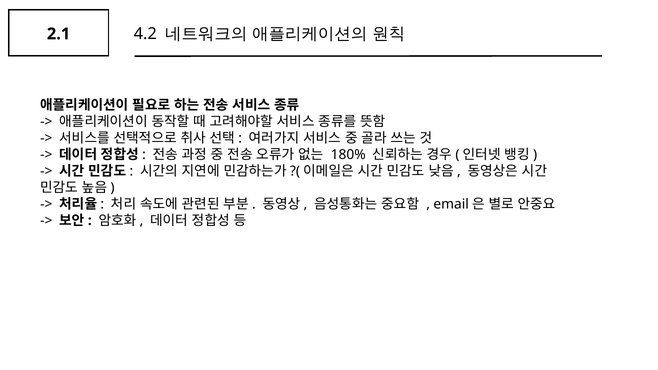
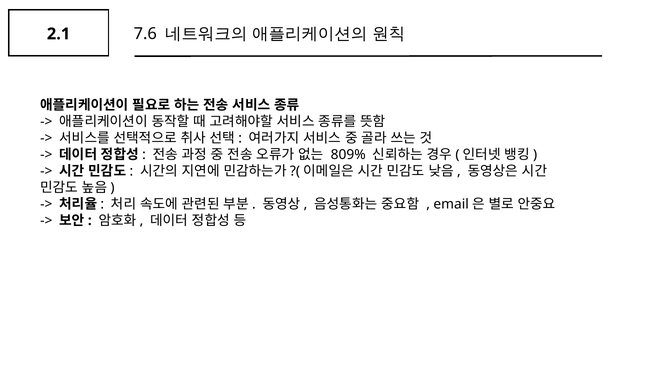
4.2: 4.2 -> 7.6 (145, 34)
180%: 180% -> 809% (348, 155)
